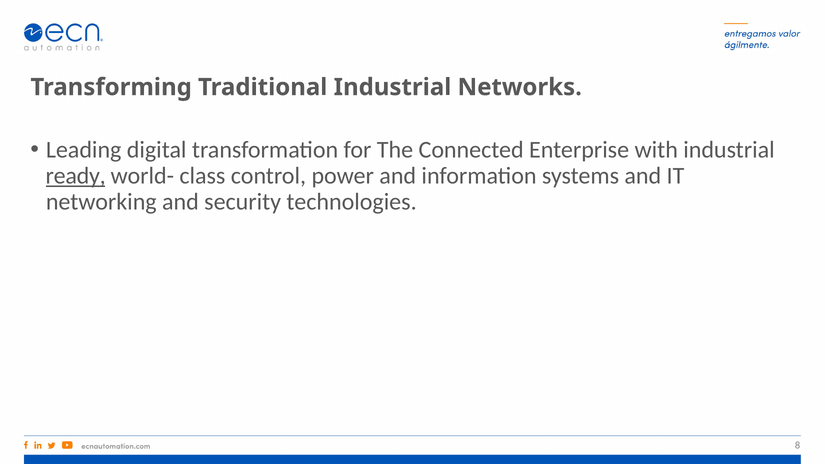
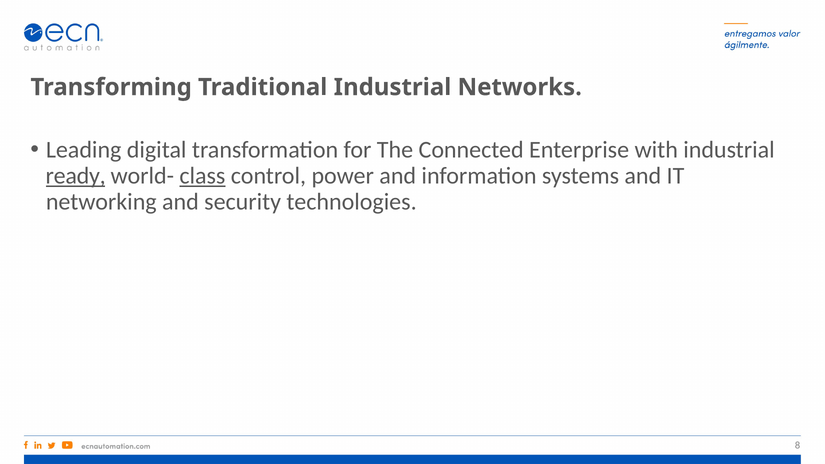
class underline: none -> present (202, 176)
